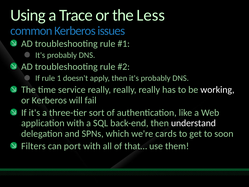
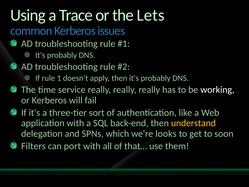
Less: Less -> Lets (151, 15)
understand colour: white -> yellow (193, 123)
cards: cards -> looks (166, 133)
